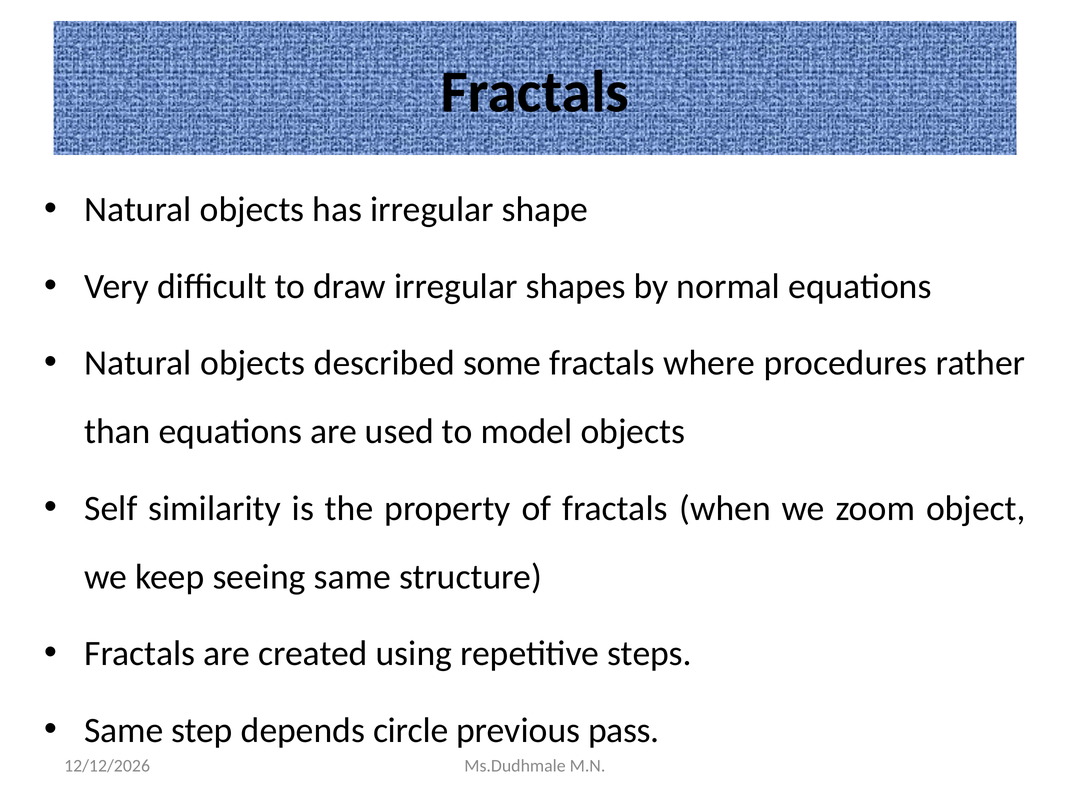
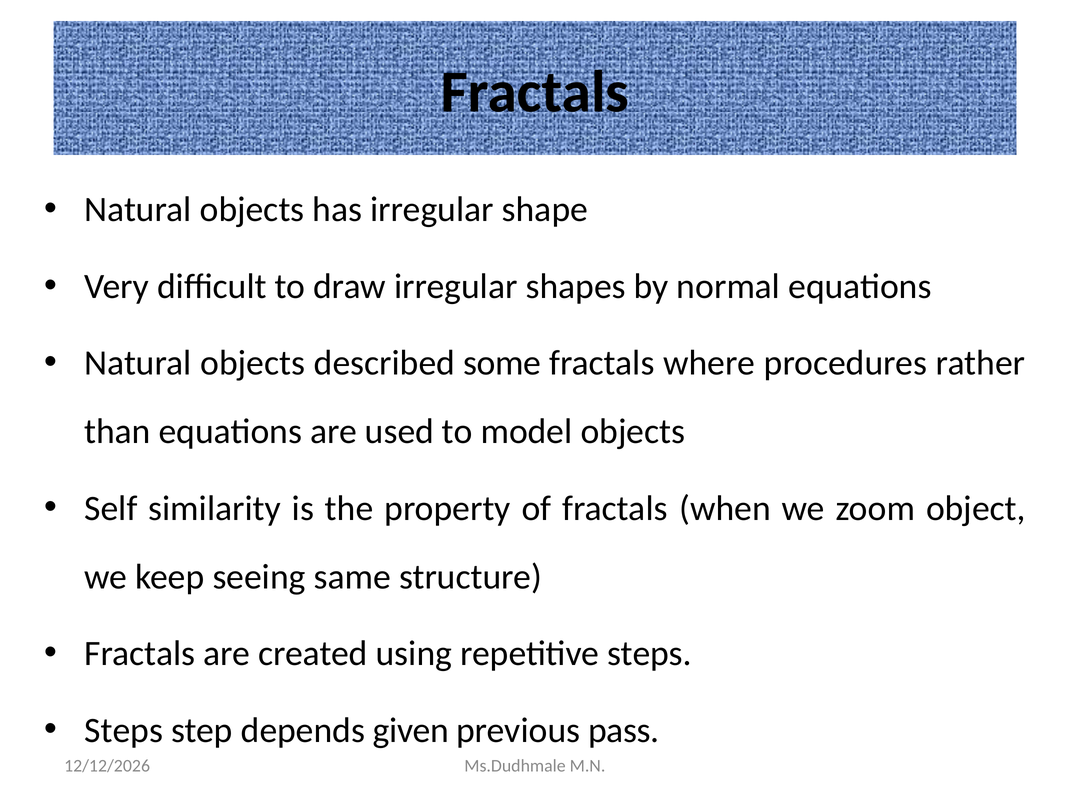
Same: Same -> Steps (124, 731)
circle: circle -> given (411, 731)
